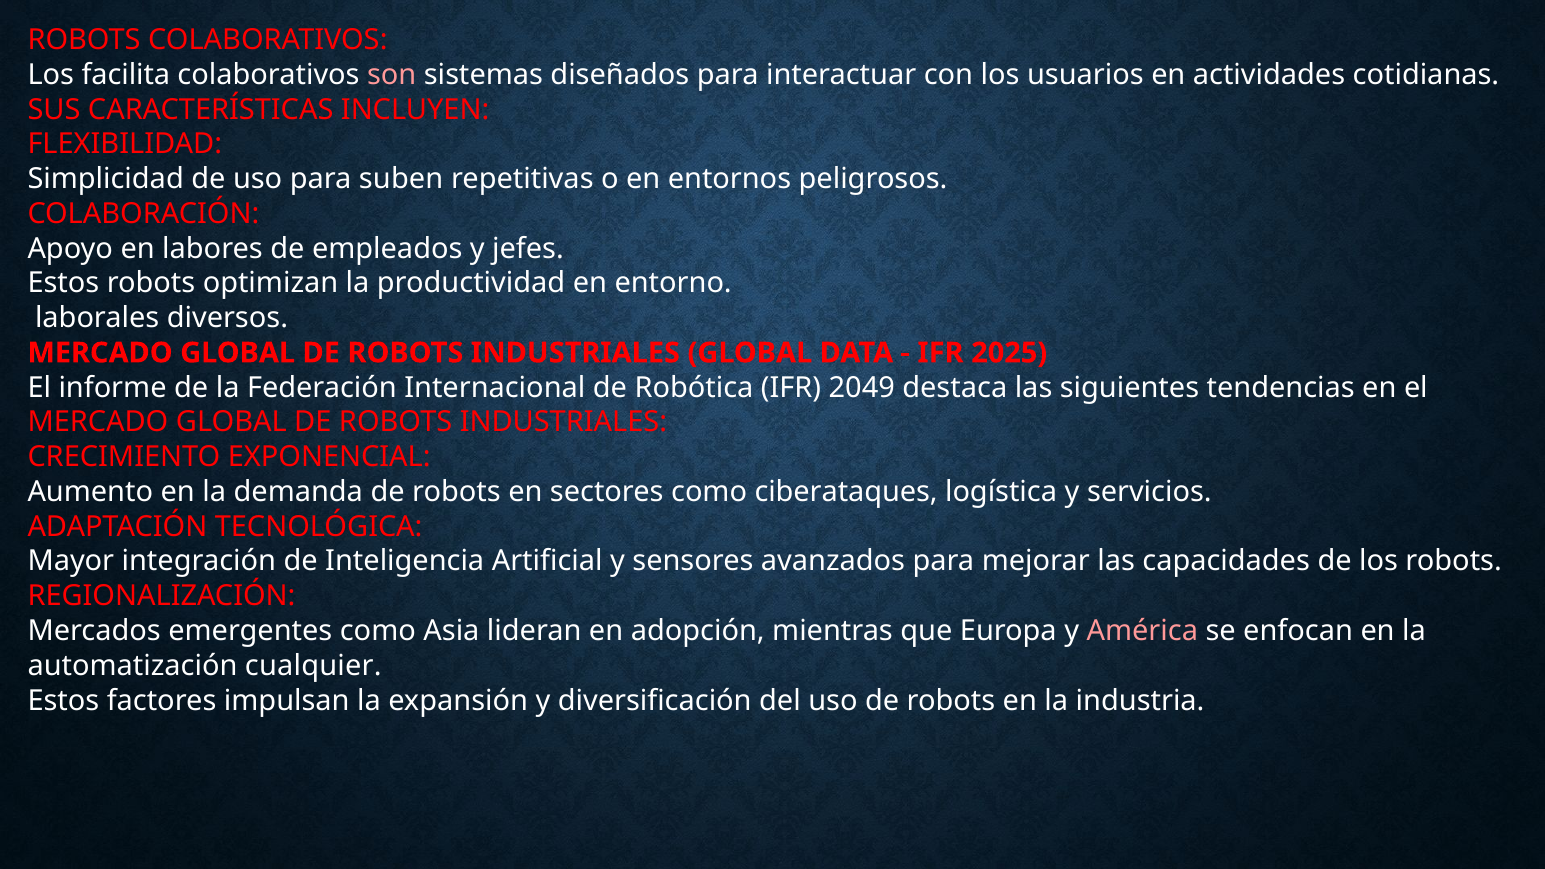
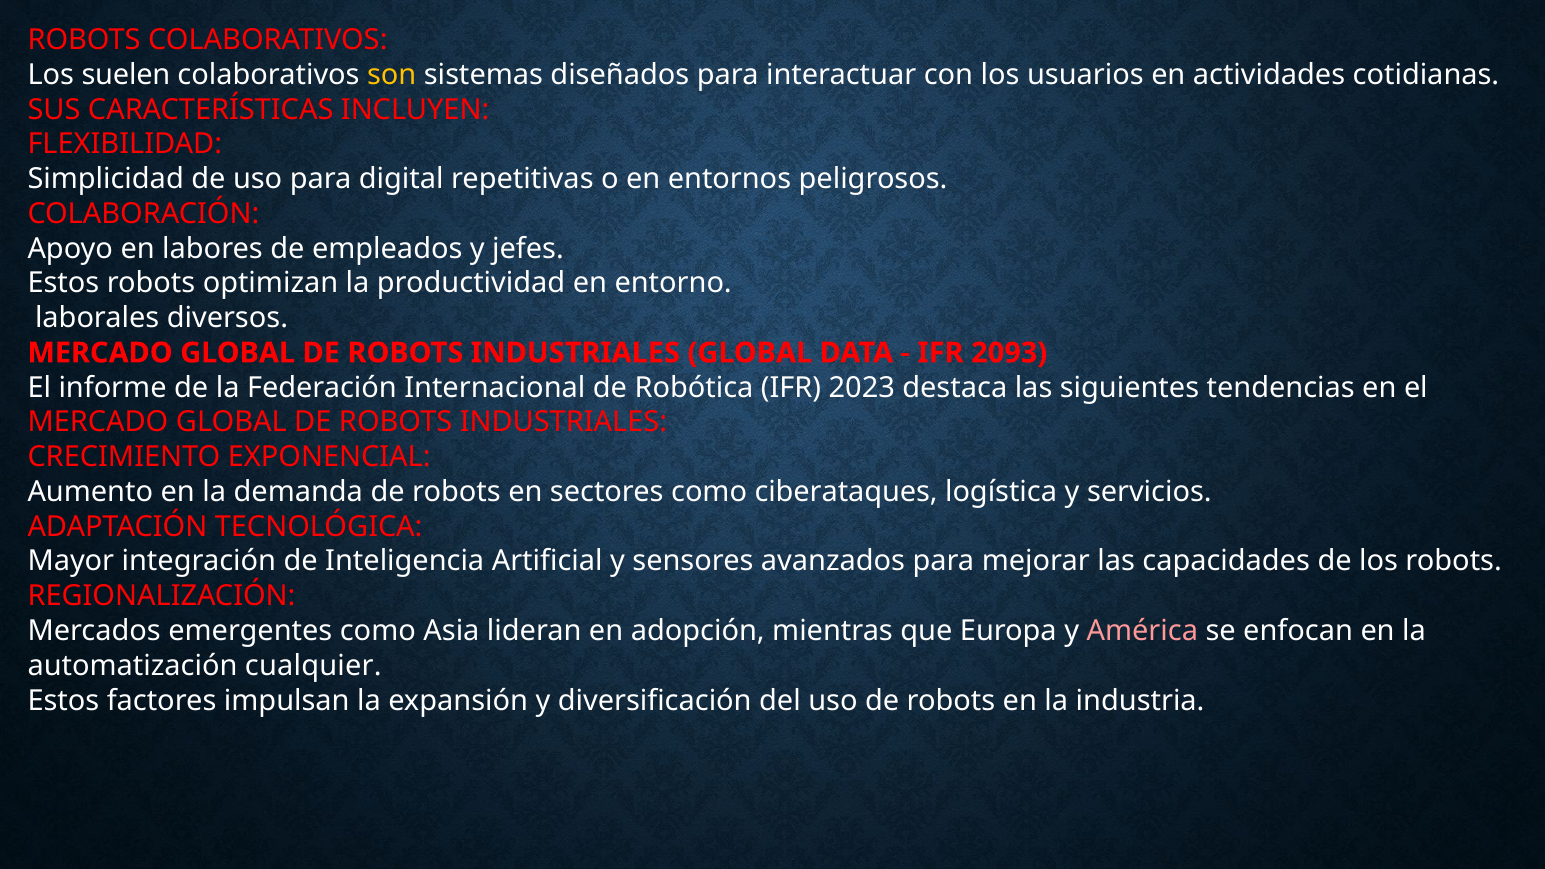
facilita: facilita -> suelen (126, 75)
son colour: pink -> yellow (392, 75)
suben: suben -> digital (401, 179)
2025: 2025 -> 2093 (1009, 353)
2049: 2049 -> 2023 (862, 388)
